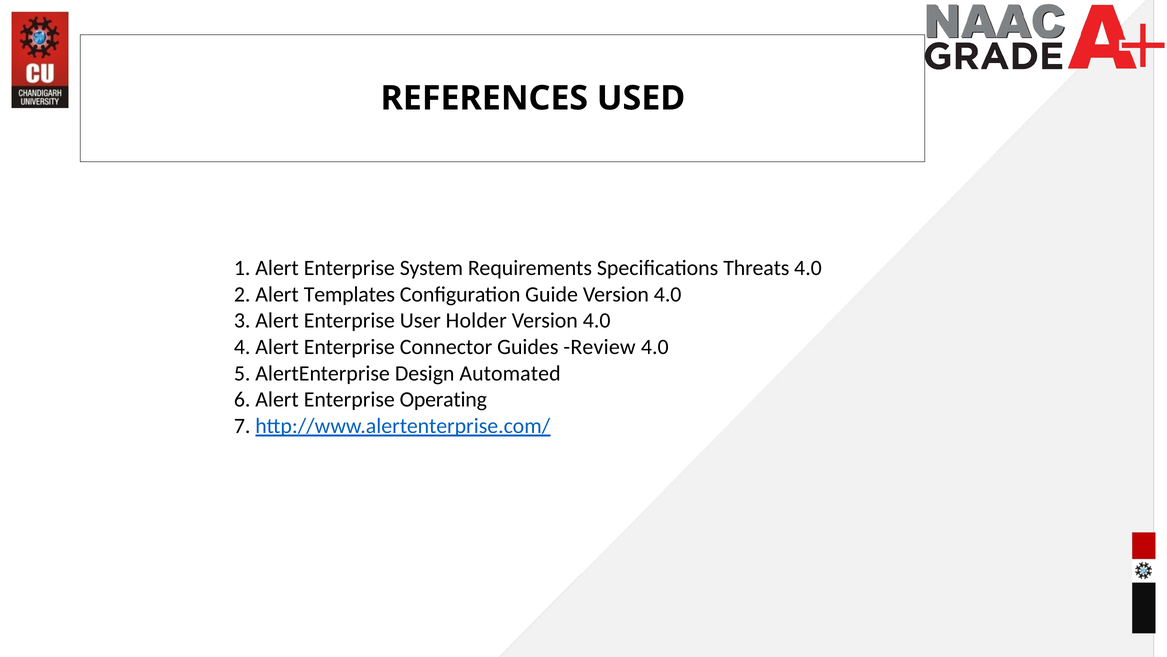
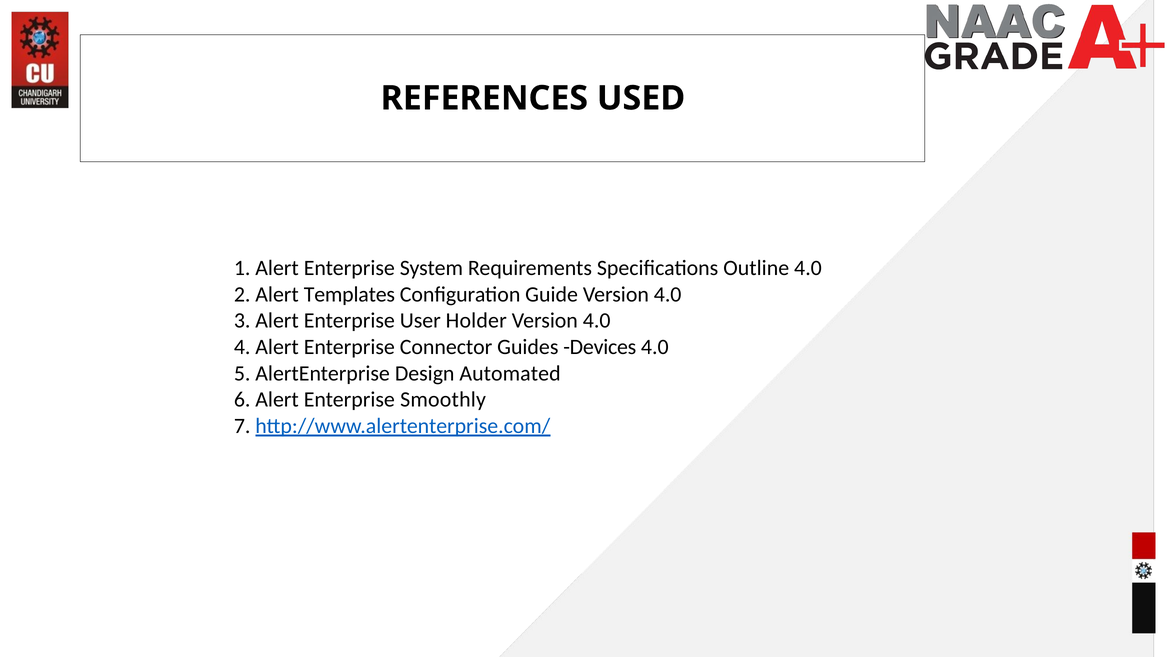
Threats: Threats -> Outline (756, 268)
Review: Review -> Devices (600, 347)
Operating: Operating -> Smoothly (443, 399)
